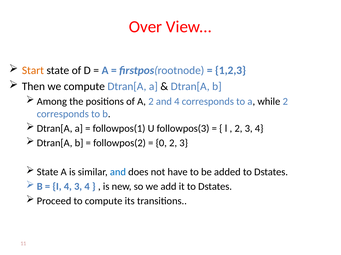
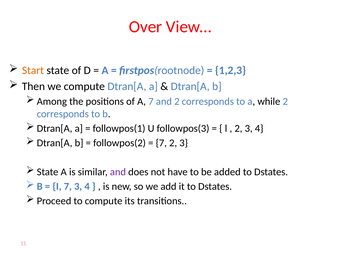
A 2: 2 -> 7 (151, 102)
and 4: 4 -> 2 (177, 102)
0: 0 -> 7 (161, 143)
and colour: blue -> purple (118, 172)
I 4: 4 -> 7 (68, 187)
